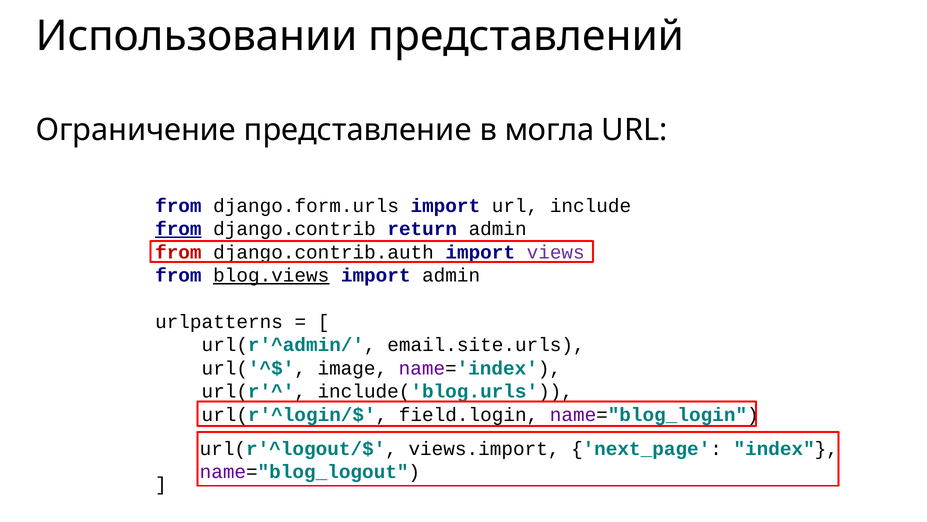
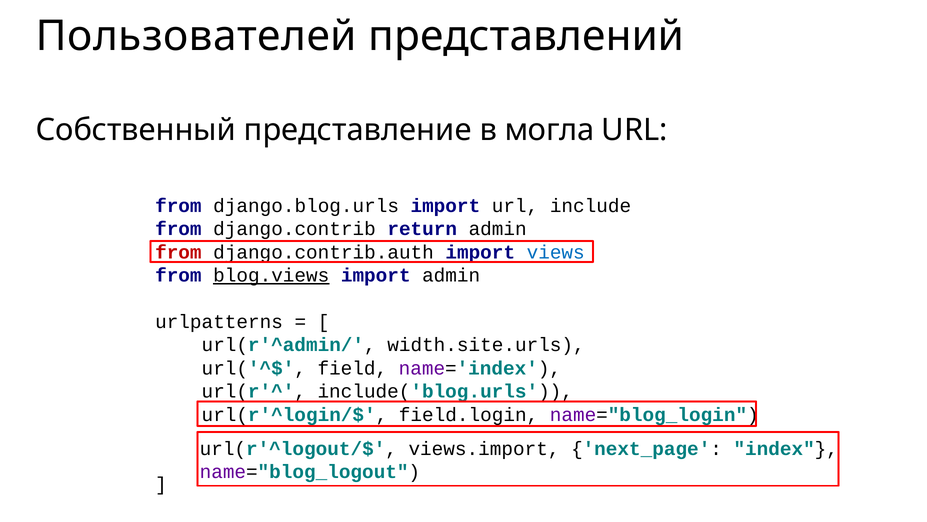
Использовании: Использовании -> Пользователей (196, 36)
Ограничение: Ограничение -> Собственный (136, 130)
django.form.urls: django.form.urls -> django.blog.urls (306, 206)
from underline: present -> none (178, 229)
views colour: purple -> blue (556, 252)
email.site.urls: email.site.urls -> width.site.urls (486, 345)
image: image -> field (352, 368)
